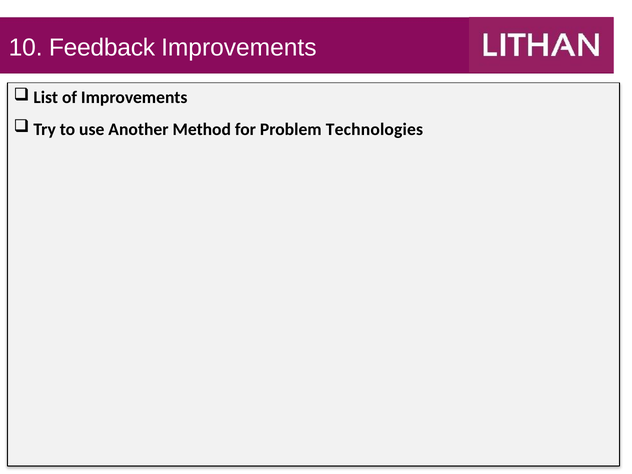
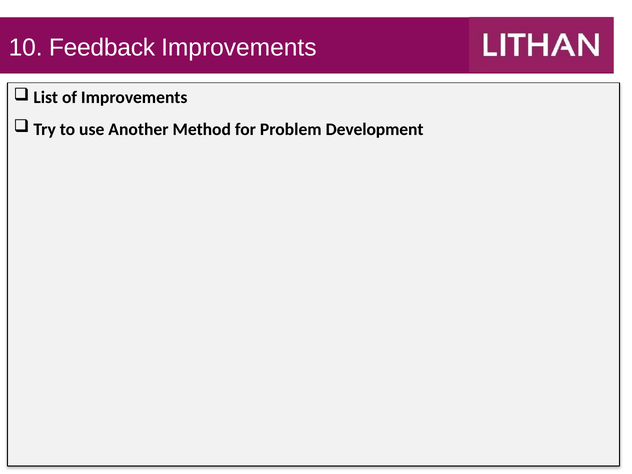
Technologies: Technologies -> Development (375, 129)
